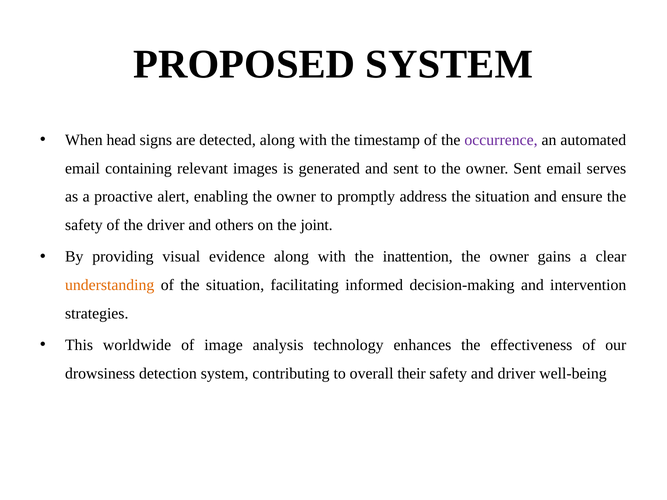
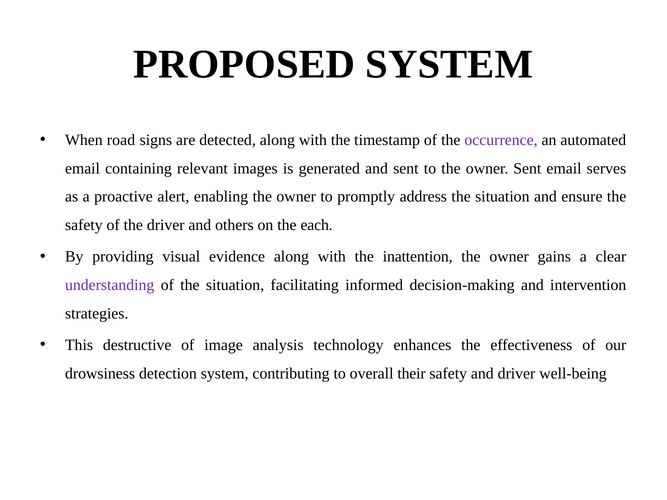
head: head -> road (121, 140)
joint: joint -> each (317, 225)
understanding colour: orange -> purple (110, 285)
worldwide: worldwide -> destructive (137, 345)
